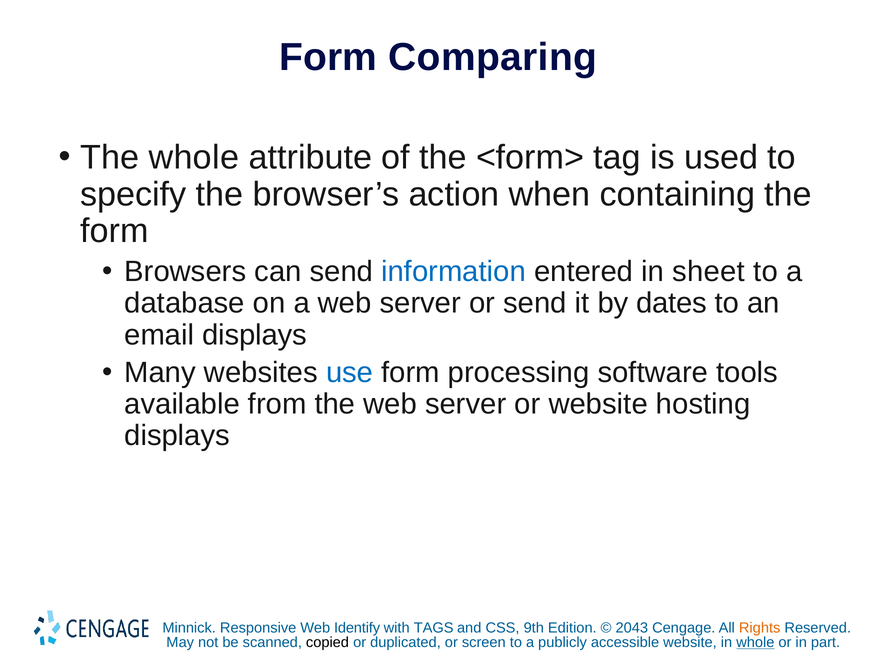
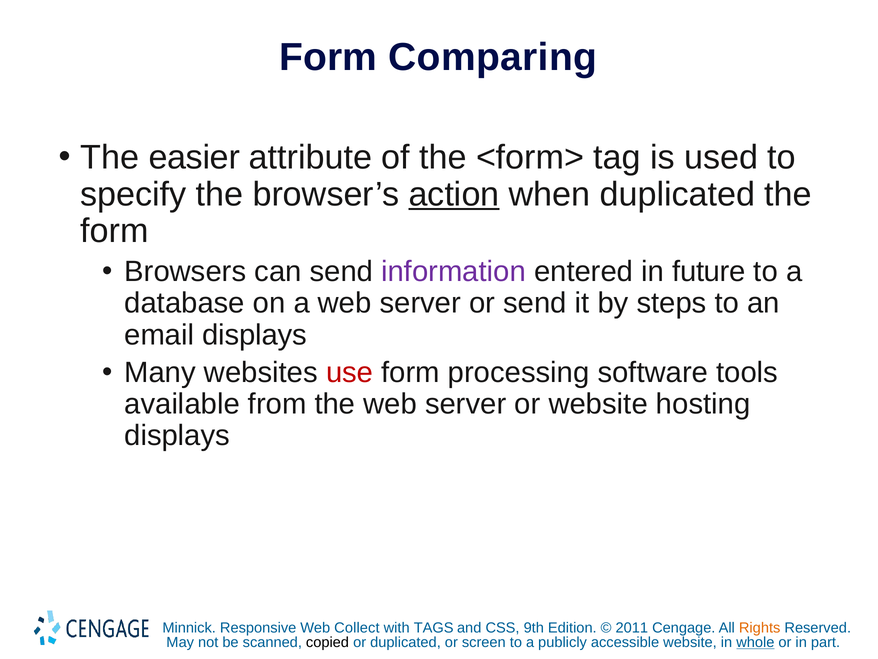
The whole: whole -> easier (194, 157)
action underline: none -> present (454, 194)
when containing: containing -> duplicated (677, 194)
information colour: blue -> purple (454, 271)
sheet: sheet -> future (709, 271)
dates: dates -> steps (672, 303)
use colour: blue -> red (350, 372)
Identify: Identify -> Collect (357, 627)
2043: 2043 -> 2011 (632, 627)
